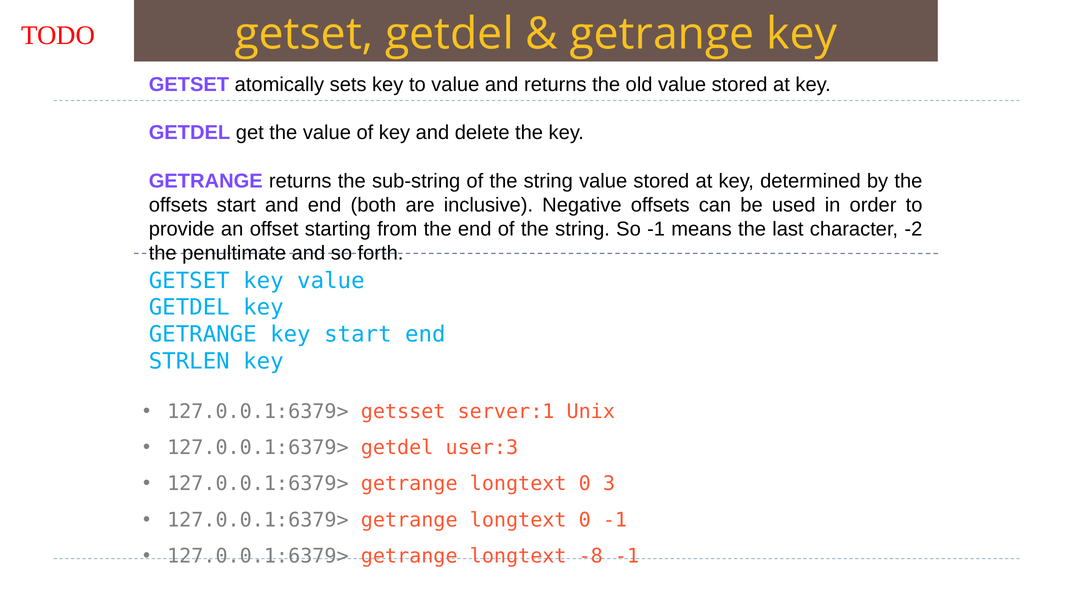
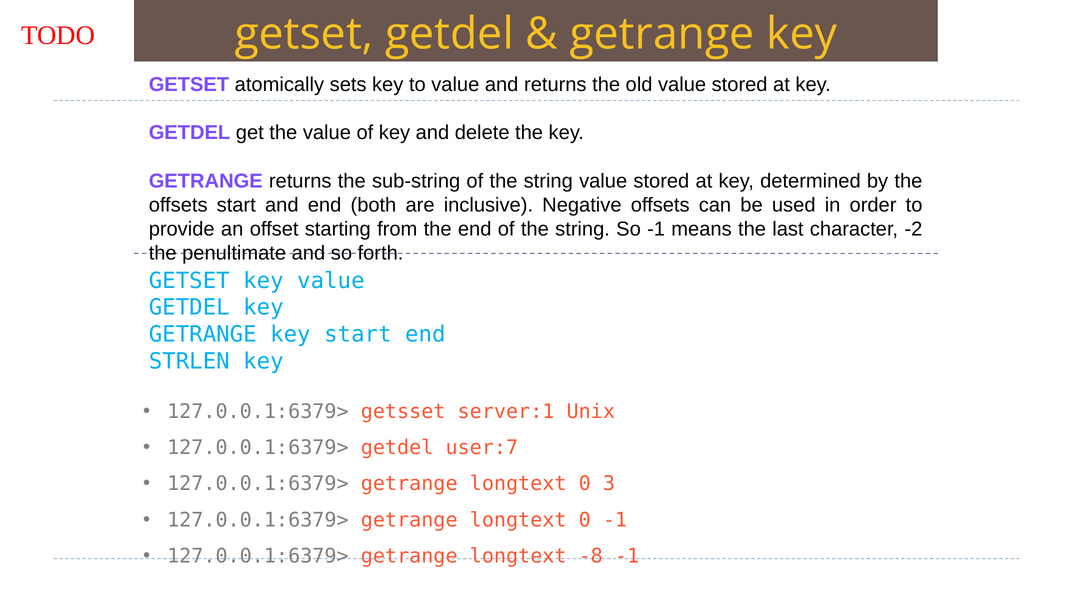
user:3: user:3 -> user:7 (482, 448)
